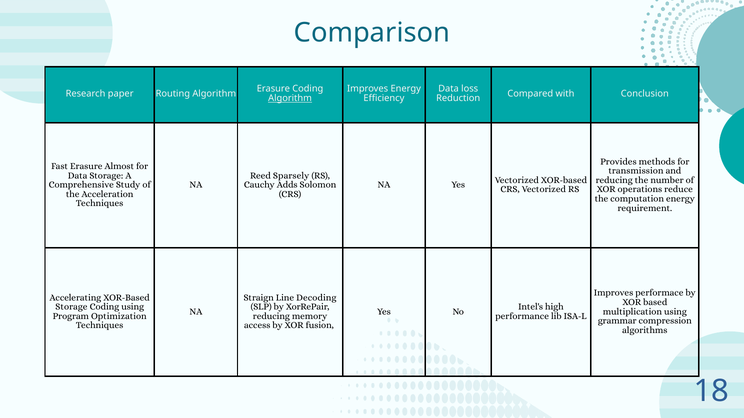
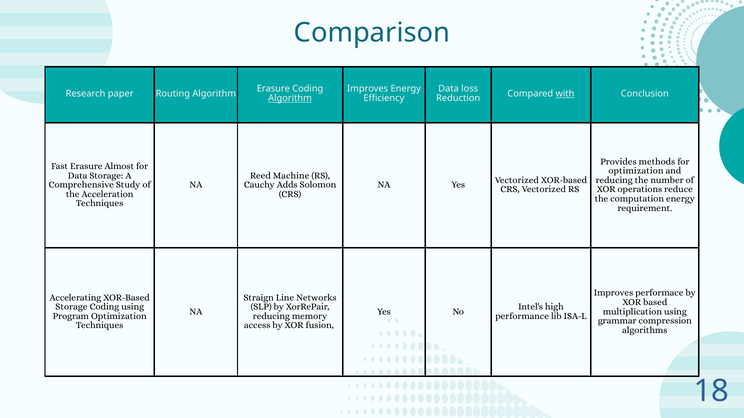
with underline: none -> present (565, 94)
transmission: transmission -> optimization (636, 171)
Sparsely: Sparsely -> Machine (291, 176)
Decoding: Decoding -> Networks (316, 298)
